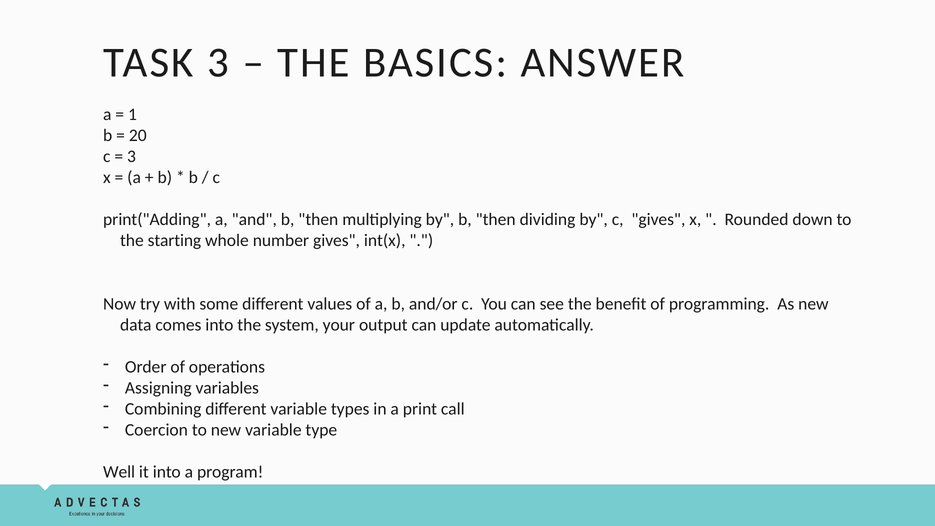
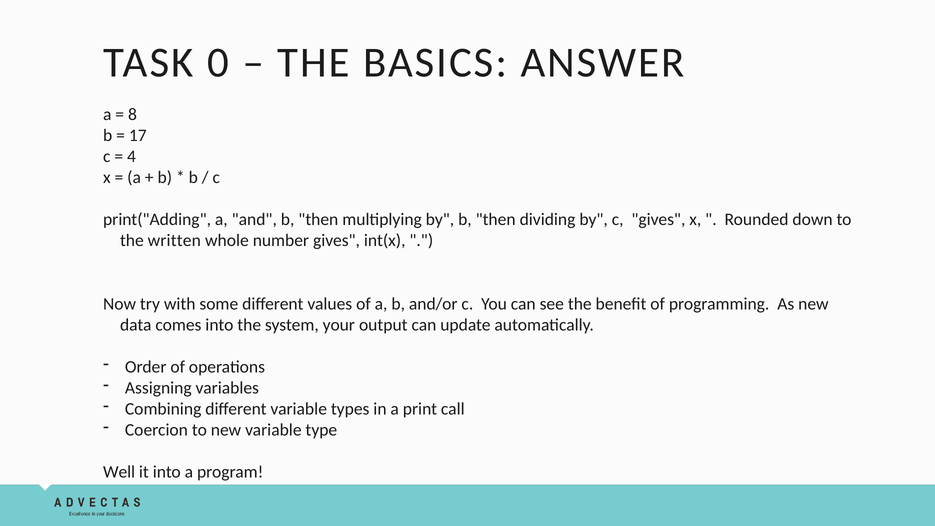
TASK 3: 3 -> 0 (218, 63)
1: 1 -> 8 (132, 114)
20: 20 -> 17 (138, 135)
3: 3 -> 4 (131, 156)
starting: starting -> written (174, 241)
